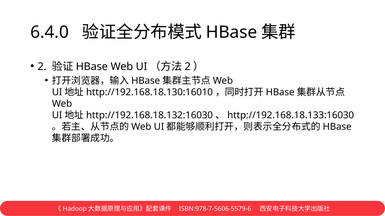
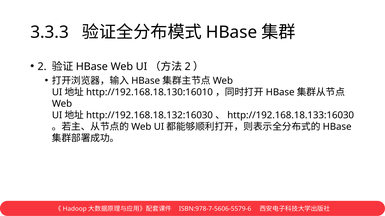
6.4.0: 6.4.0 -> 3.3.3 (50, 32)
